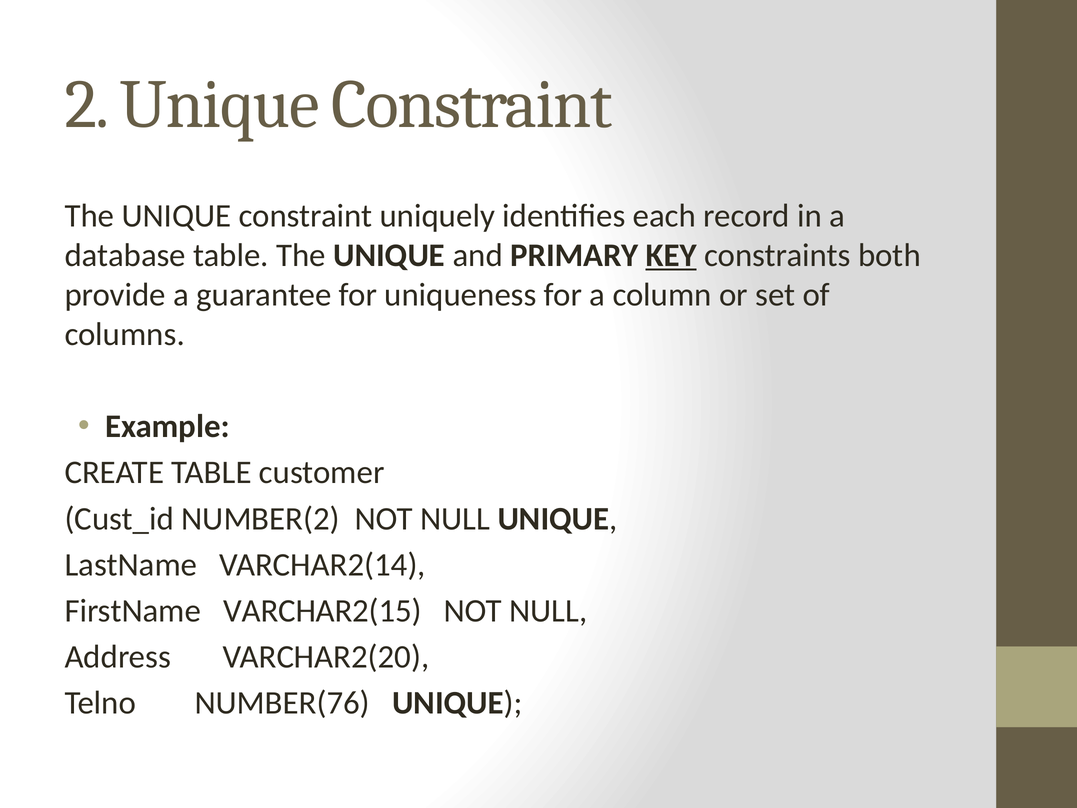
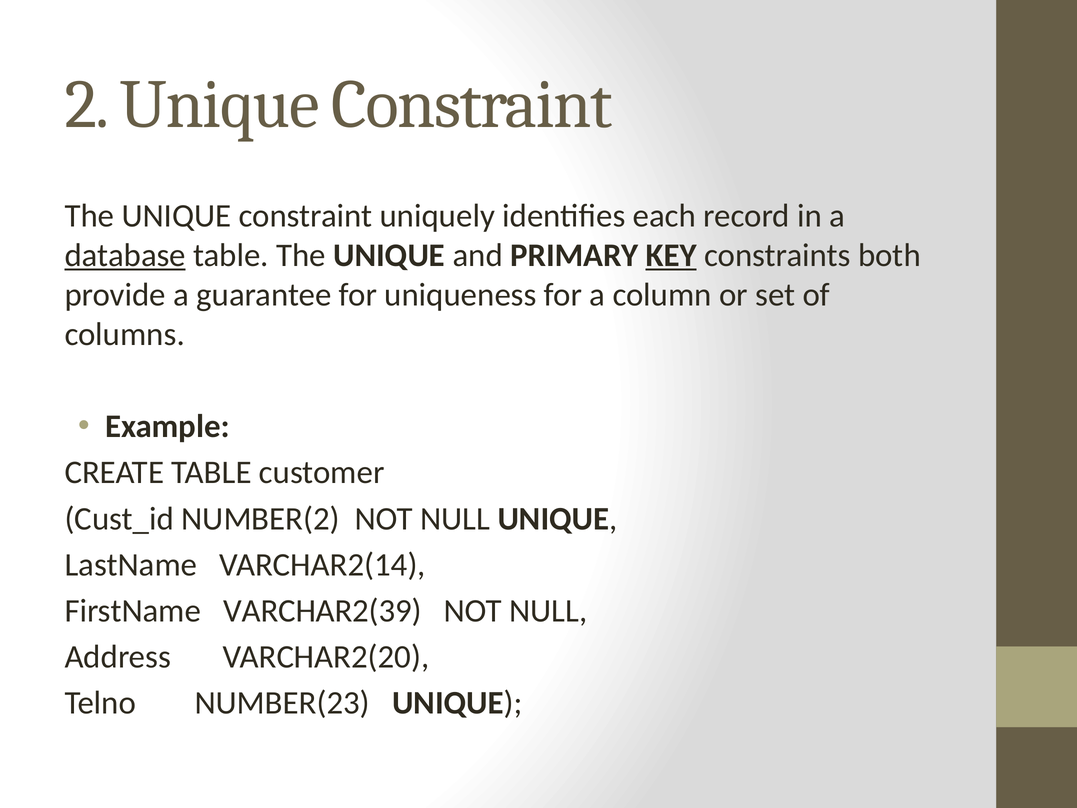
database underline: none -> present (125, 255)
VARCHAR2(15: VARCHAR2(15 -> VARCHAR2(39 (322, 611)
NUMBER(76: NUMBER(76 -> NUMBER(23 (282, 703)
